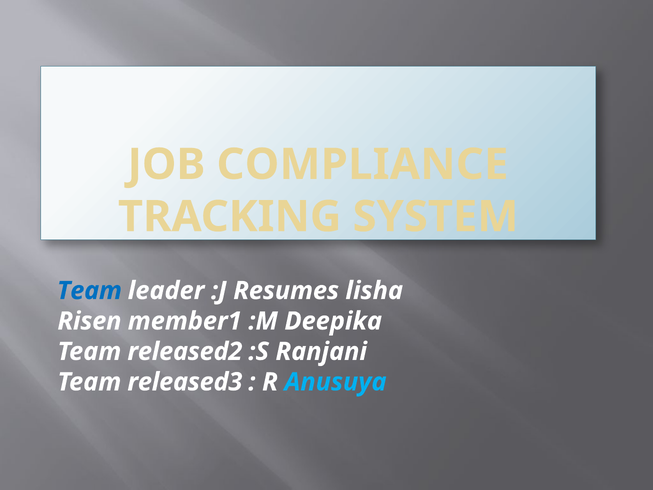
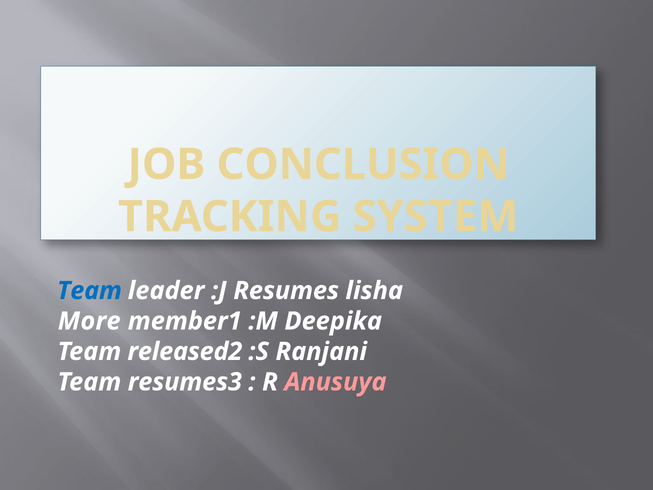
COMPLIANCE: COMPLIANCE -> CONCLUSION (363, 164)
Risen: Risen -> More (89, 321)
released3: released3 -> resumes3 (185, 382)
Anusuya colour: light blue -> pink (335, 382)
